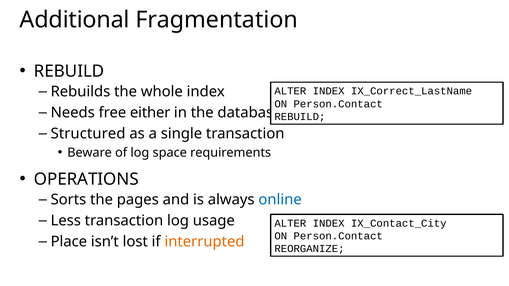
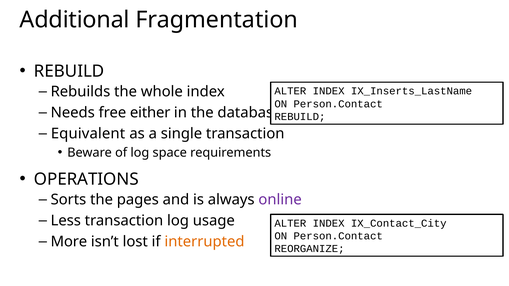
IX_Correct_LastName: IX_Correct_LastName -> IX_Inserts_LastName (412, 91)
Structured: Structured -> Equivalent (88, 134)
online colour: blue -> purple (280, 200)
Place: Place -> More (69, 242)
